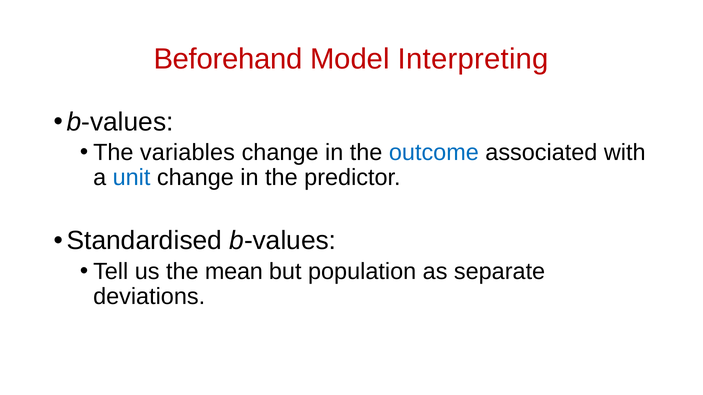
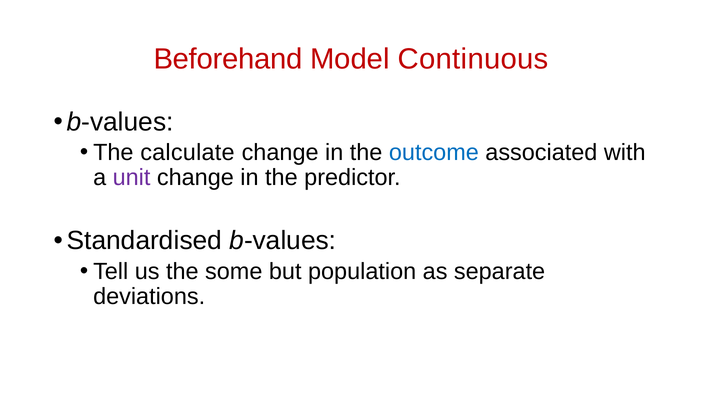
Interpreting: Interpreting -> Continuous (473, 59)
variables: variables -> calculate (187, 153)
unit colour: blue -> purple (132, 178)
mean: mean -> some (234, 272)
